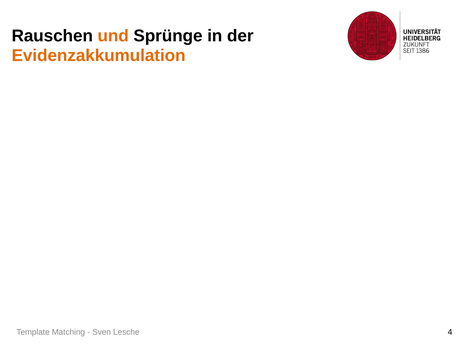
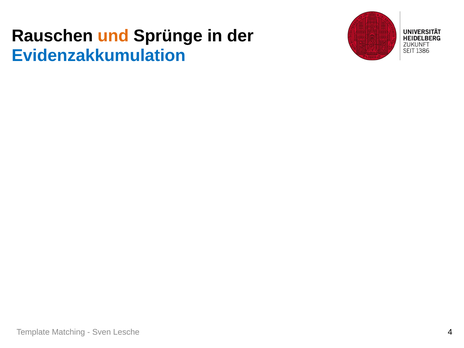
Evidenzakkumulation colour: orange -> blue (99, 56)
